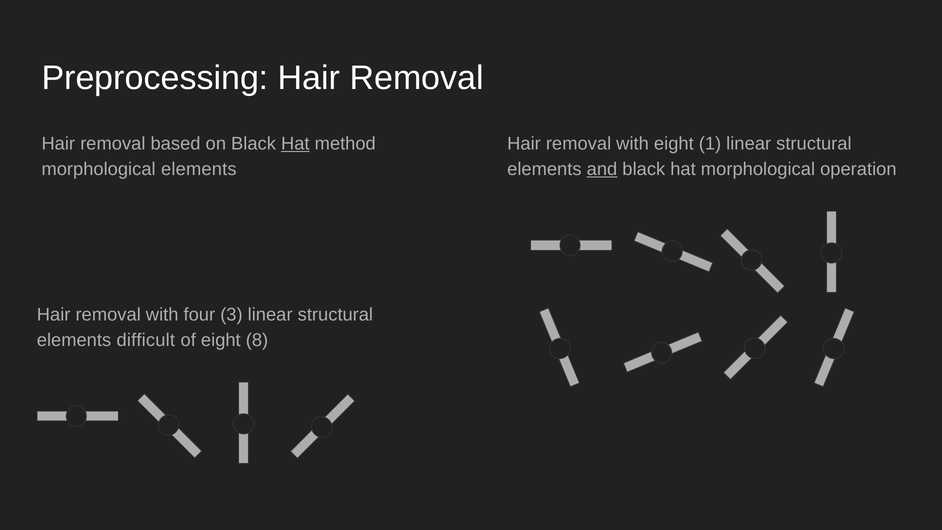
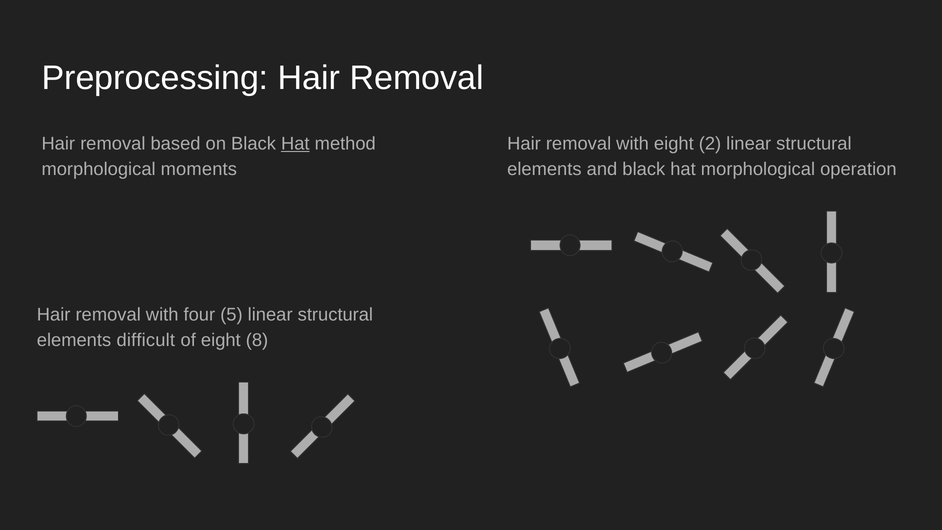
1: 1 -> 2 (710, 144)
morphological elements: elements -> moments (199, 169)
and underline: present -> none (602, 169)
3: 3 -> 5 (231, 315)
